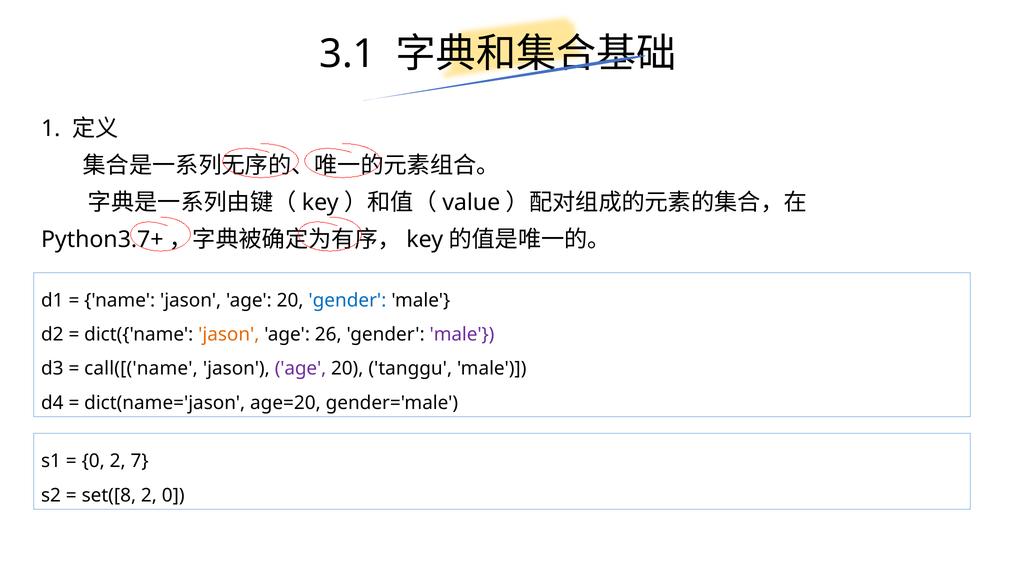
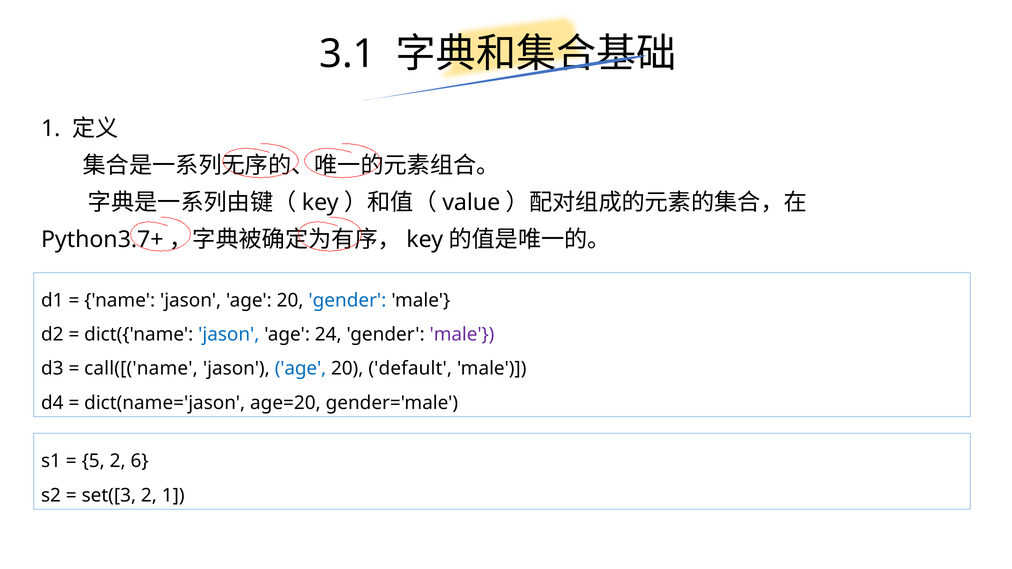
jason colour: orange -> blue (229, 335)
26: 26 -> 24 (328, 335)
age colour: purple -> blue (301, 369)
tanggu: tanggu -> default (410, 369)
0: 0 -> 5 (93, 461)
7: 7 -> 6 (140, 461)
set([8: set([8 -> set([3 (109, 495)
2 0: 0 -> 1 (173, 495)
